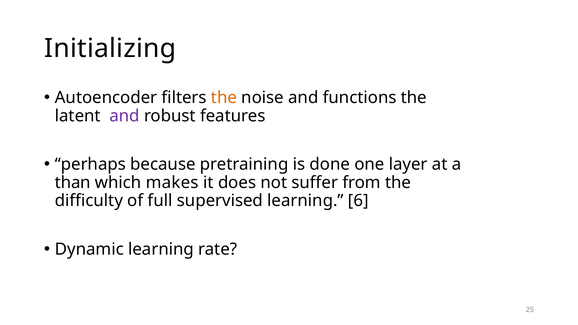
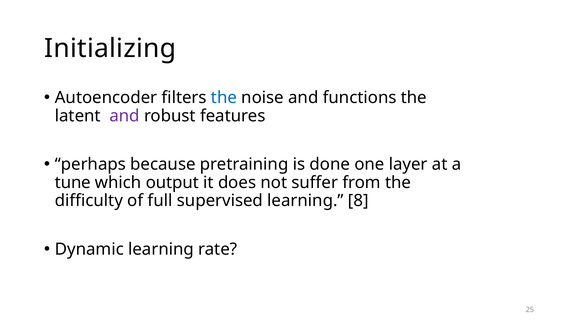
the colour: orange -> blue (224, 98)
than: than -> tune (73, 183)
makes: makes -> output (172, 183)
6: 6 -> 8 (358, 201)
